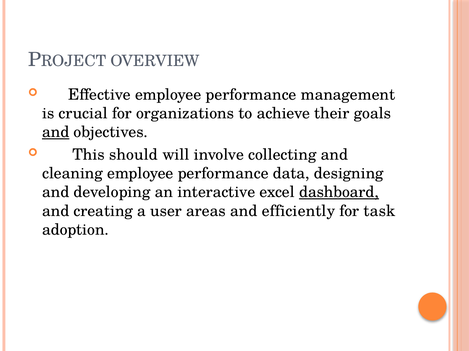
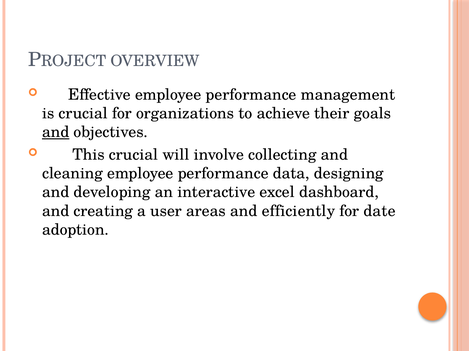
This should: should -> crucial (134, 155)
dashboard underline: present -> none (339, 193)
task: task -> date (380, 211)
